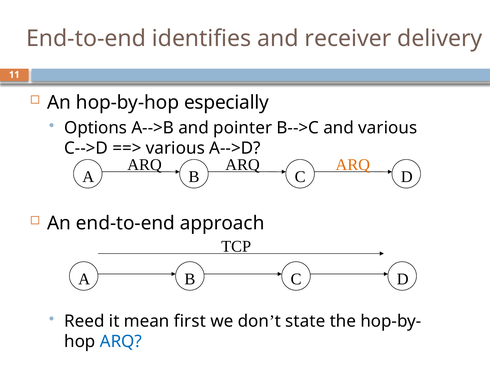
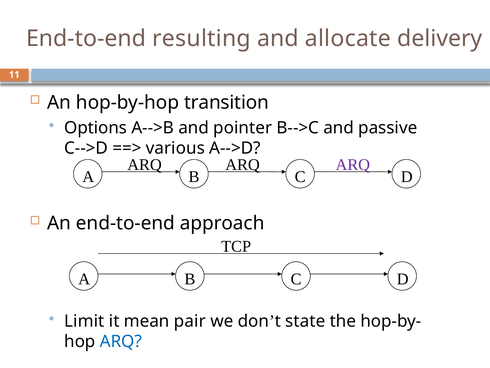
identifies: identifies -> resulting (201, 38)
receiver: receiver -> allocate (348, 38)
especially: especially -> transition (226, 102)
and various: various -> passive (388, 128)
ARQ colour: orange -> purple (353, 164)
Reed: Reed -> Limit (84, 321)
first: first -> pair (190, 321)
